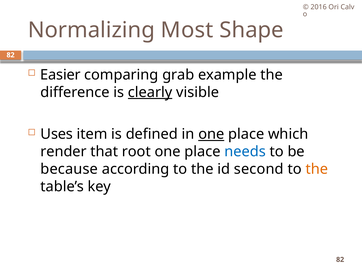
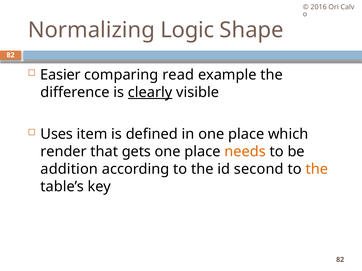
Most: Most -> Logic (187, 30)
grab: grab -> read (178, 75)
one underline: present -> none (211, 134)
root: root -> gets (136, 152)
needs colour: blue -> orange (245, 152)
because: because -> addition (69, 169)
